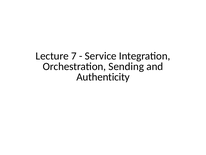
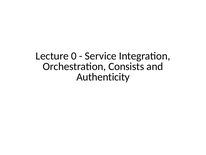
7: 7 -> 0 (74, 56)
Sending: Sending -> Consists (126, 66)
